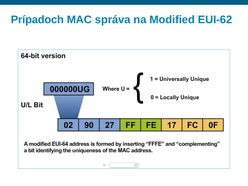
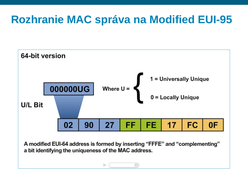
Prípadoch: Prípadoch -> Rozhranie (37, 20)
EUI-62: EUI-62 -> EUI-95 (215, 20)
